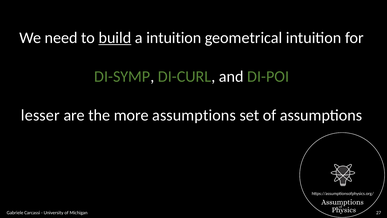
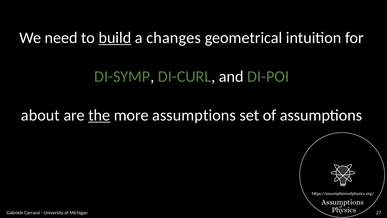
a intuition: intuition -> changes (174, 38)
lesser: lesser -> about (40, 115)
the underline: none -> present (99, 115)
